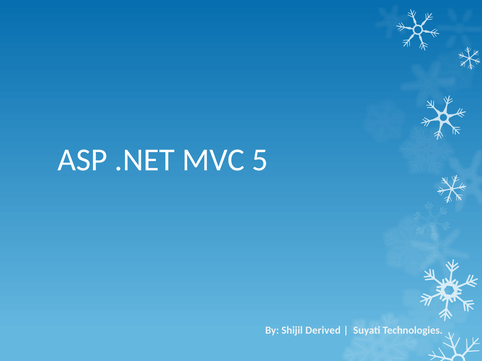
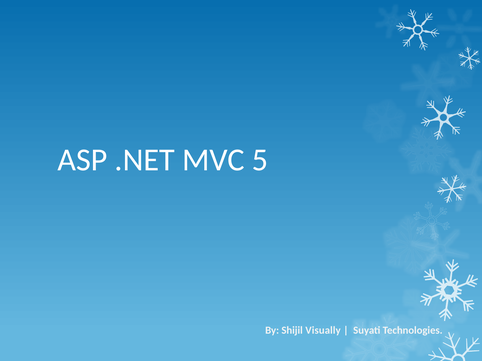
Derived: Derived -> Visually (323, 331)
